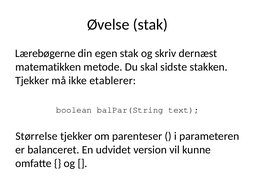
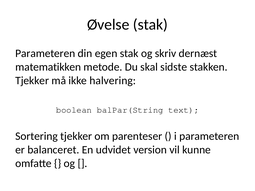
Lærebøgerne: Lærebøgerne -> Parameteren (45, 54)
etablerer: etablerer -> halvering (113, 81)
Størrelse: Størrelse -> Sortering (37, 136)
